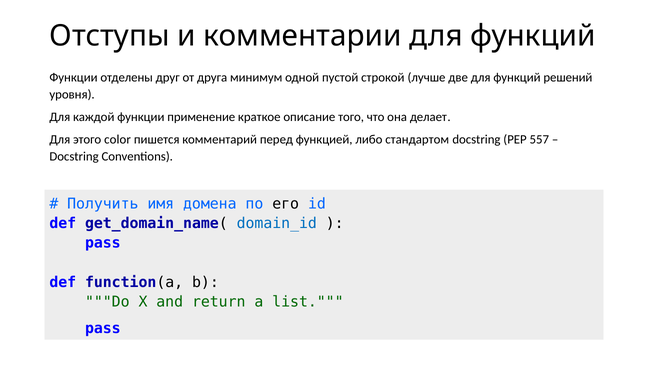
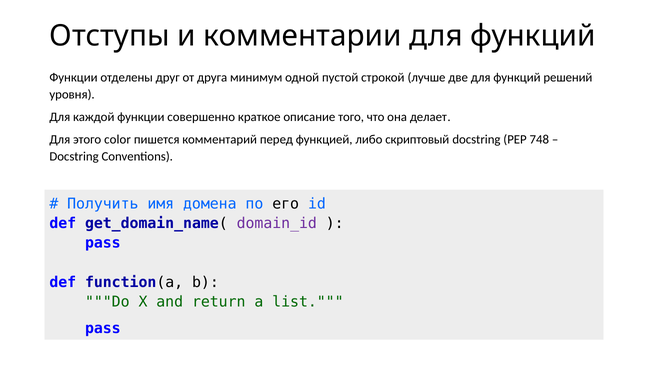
применение: применение -> совершенно (201, 117)
стандартом: стандартом -> скриптовый (417, 140)
557: 557 -> 748 (539, 140)
domain_id colour: blue -> purple (277, 223)
